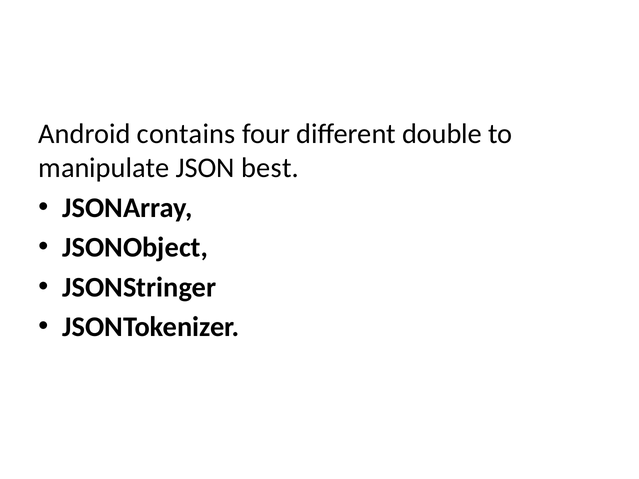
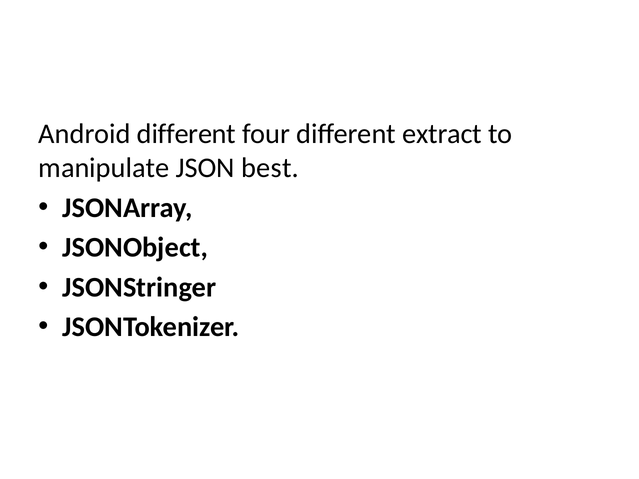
Android contains: contains -> different (186, 134)
double: double -> extract (442, 134)
